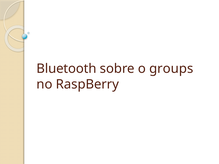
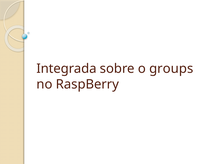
Bluetooth: Bluetooth -> Integrada (66, 69)
